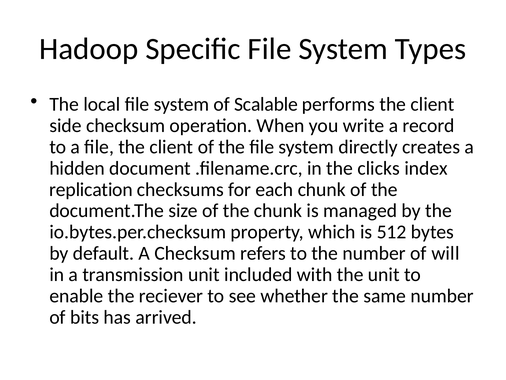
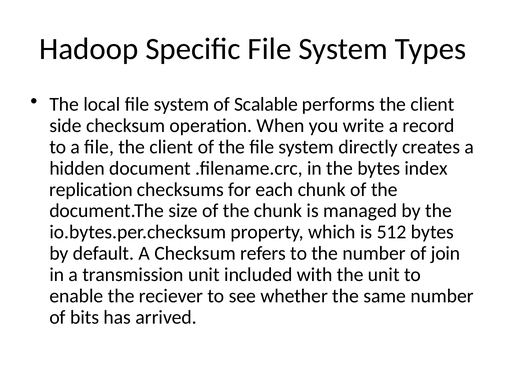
the clicks: clicks -> bytes (379, 168)
will: will -> join (446, 253)
